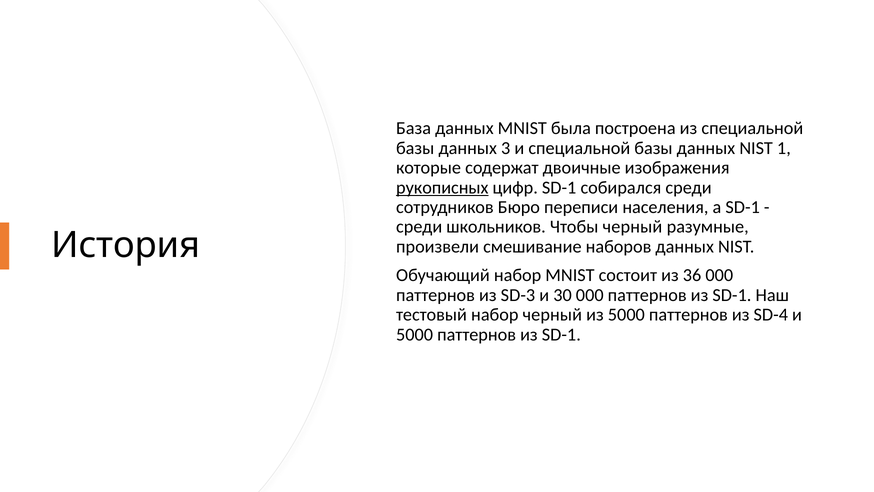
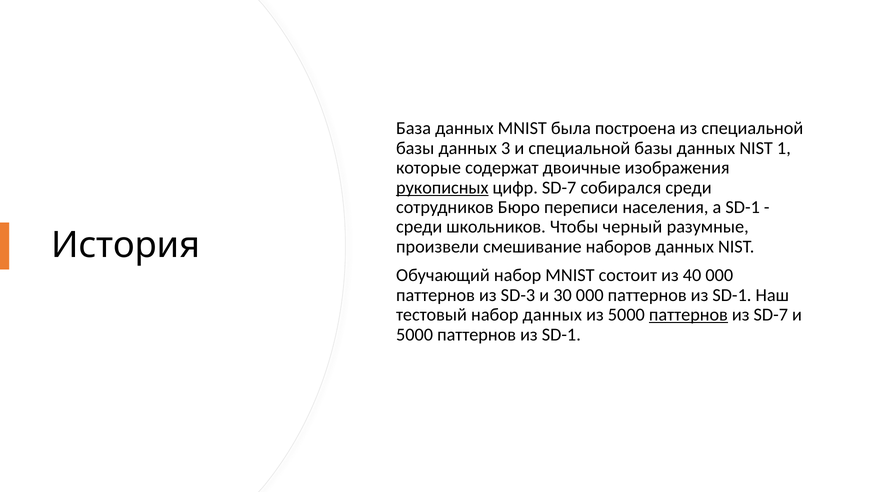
цифр SD-1: SD-1 -> SD-7 (559, 187)
36: 36 -> 40 (692, 275)
набор черный: черный -> данных (552, 315)
паттернов underline: none -> present (688, 315)
из SD-4: SD-4 -> SD-7 (771, 315)
